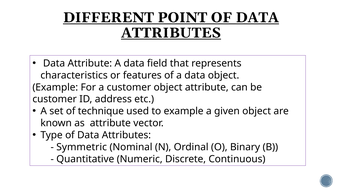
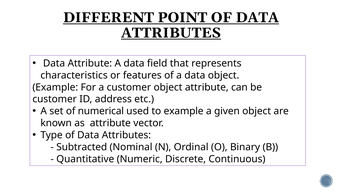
technique: technique -> numerical (101, 111)
Symmetric: Symmetric -> Subtracted (82, 147)
